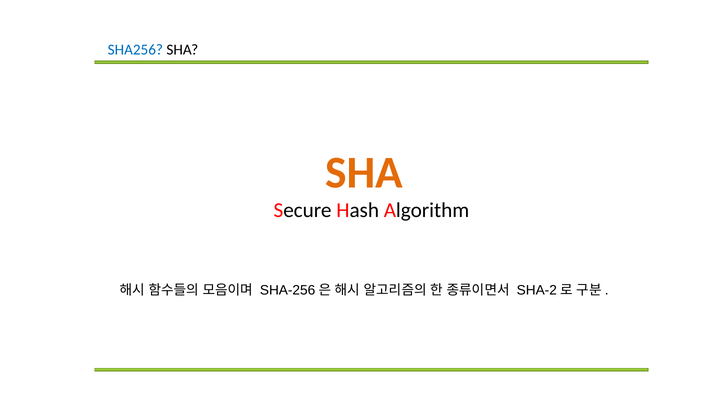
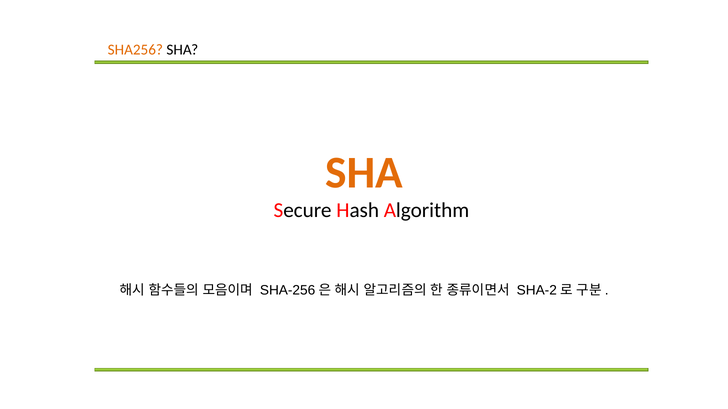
SHA256 colour: blue -> orange (135, 50)
